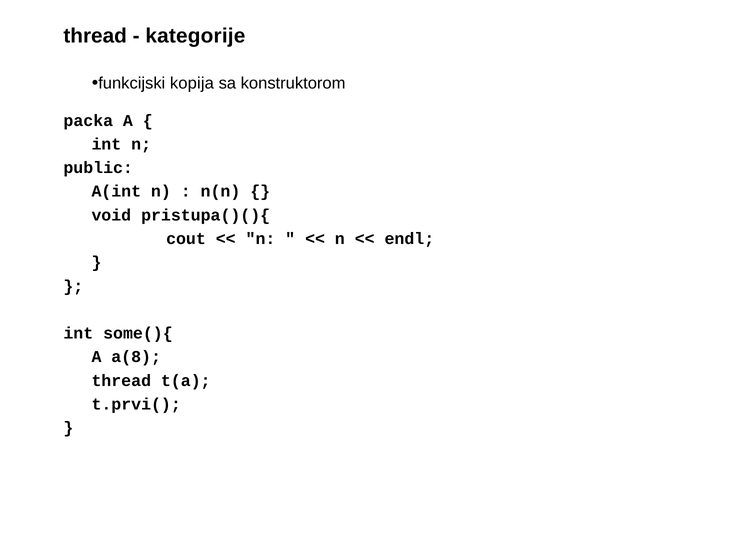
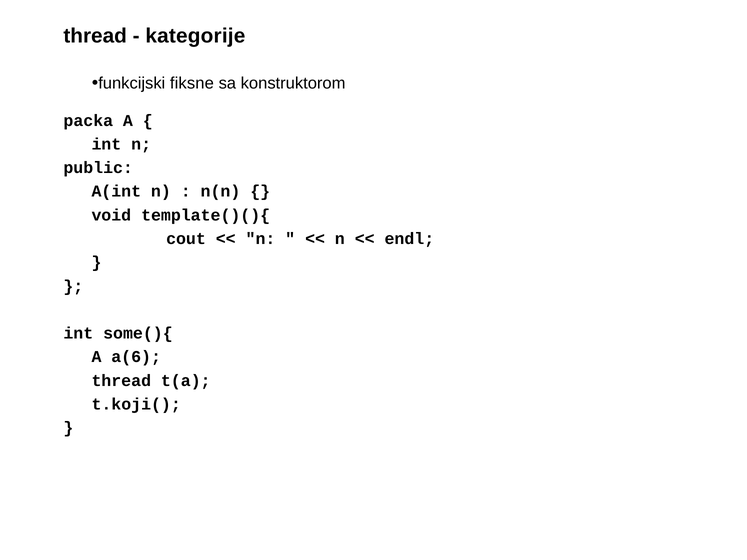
kopija: kopija -> fiksne (192, 83)
pristupa()(){: pristupa()(){ -> template()(){ (206, 215)
a(8: a(8 -> a(6 (136, 357)
t.prvi(: t.prvi( -> t.koji( (136, 404)
